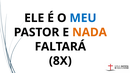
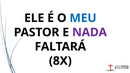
NADA colour: orange -> purple (90, 32)
